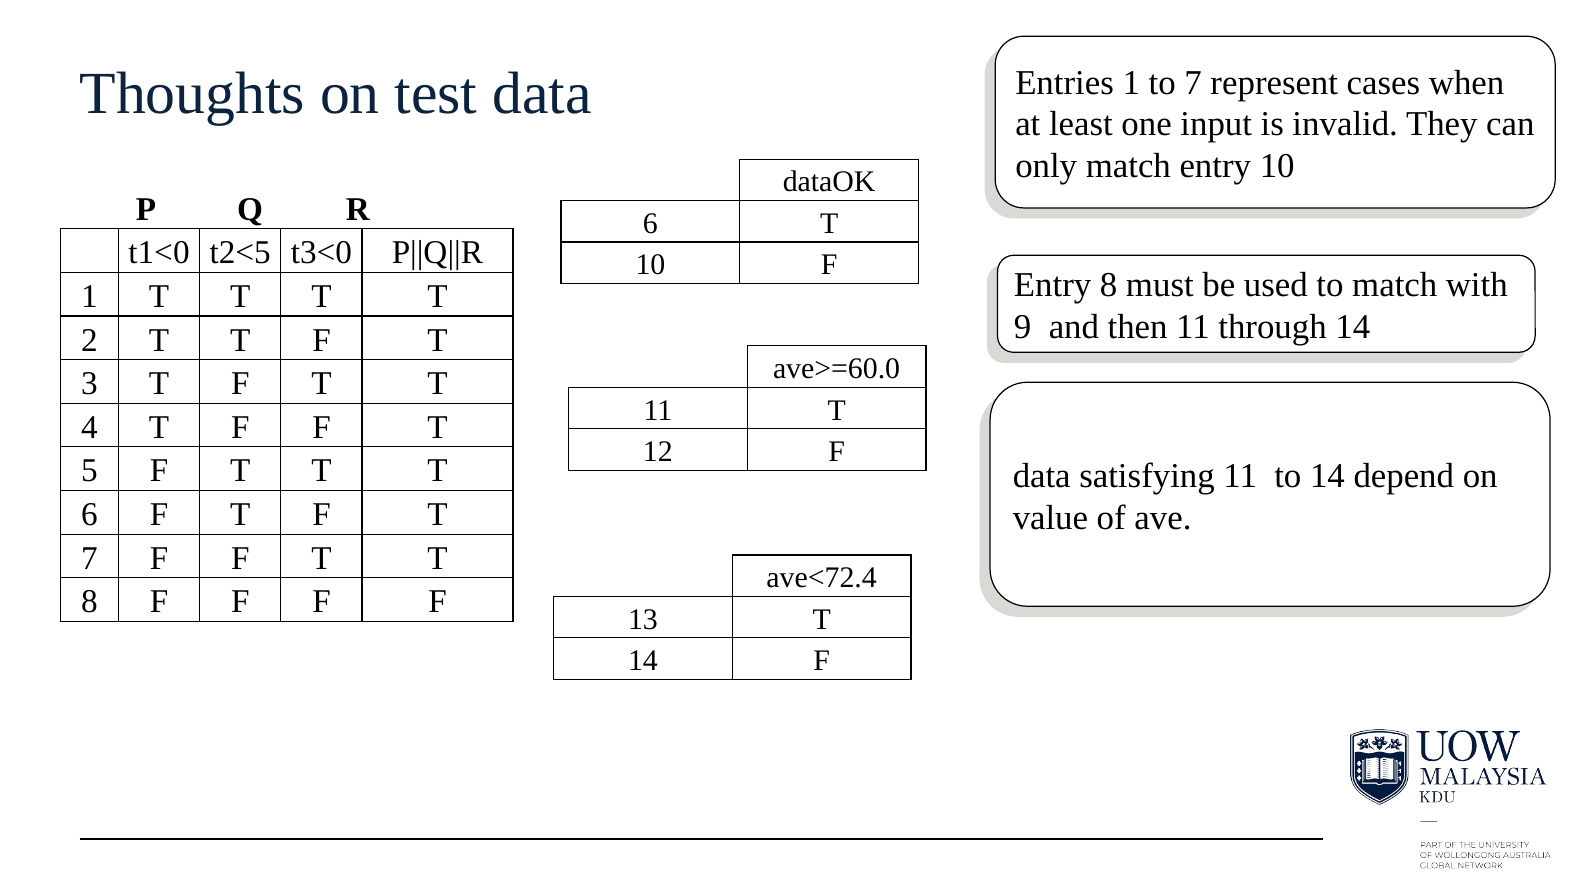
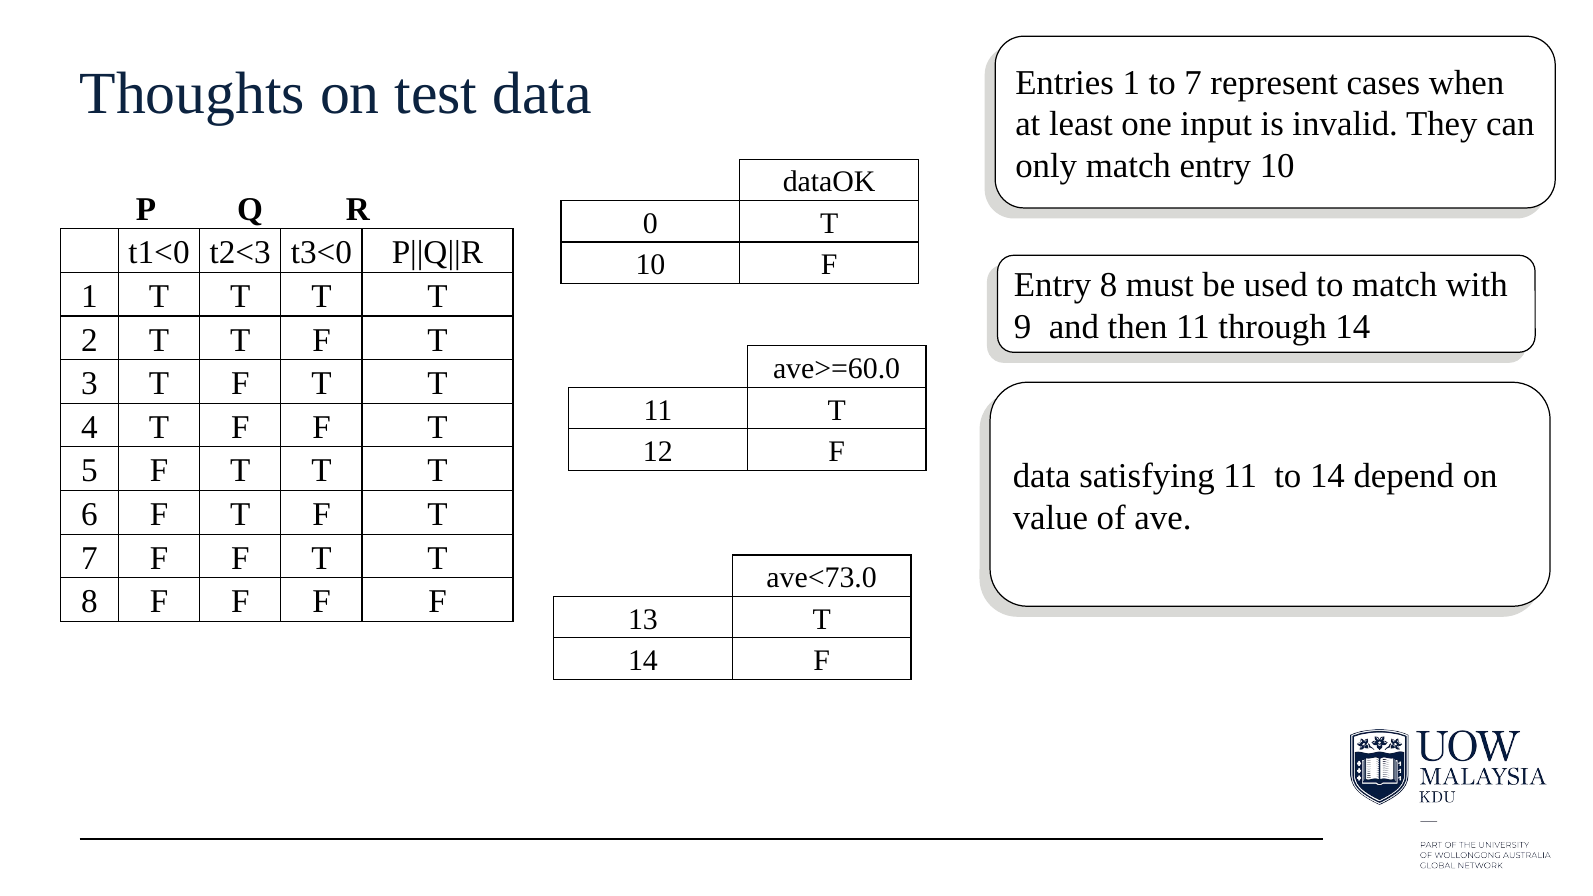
R 6: 6 -> 0 (650, 223)
t2<5: t2<5 -> t2<3 (240, 253)
ave<72.4: ave<72.4 -> ave<73.0 (822, 578)
